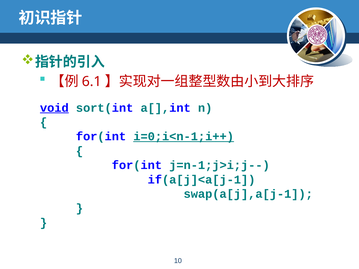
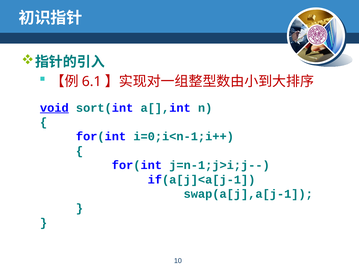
i=0;i<n-1;i++ underline: present -> none (184, 137)
